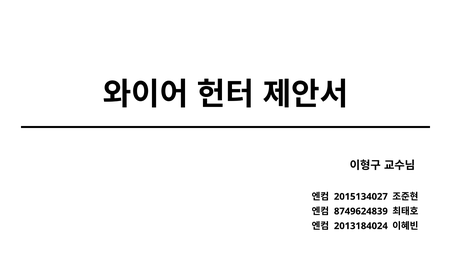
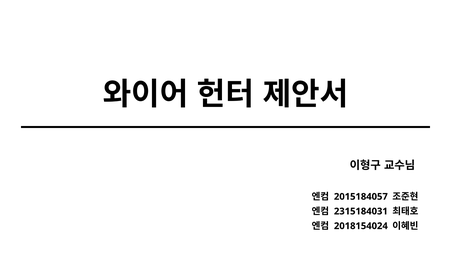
2015134027: 2015134027 -> 2015184057 (361, 196)
8749624839: 8749624839 -> 2315184031 (361, 211)
2013184024: 2013184024 -> 2018154024 (361, 226)
